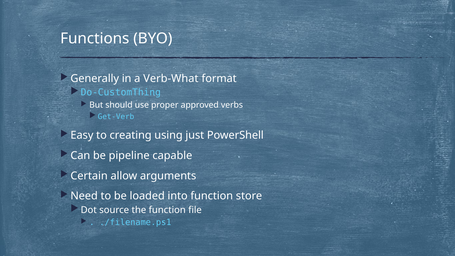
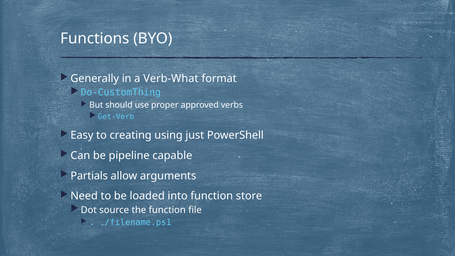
Certain: Certain -> Partials (89, 176)
